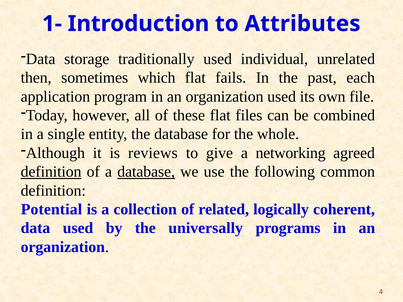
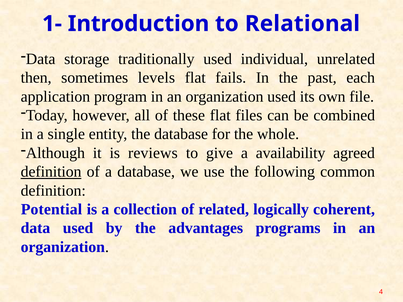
Attributes: Attributes -> Relational (302, 24)
which: which -> levels (156, 78)
networking: networking -> availability (291, 153)
database underline: present -> none (146, 172)
universally: universally -> advantages (206, 228)
